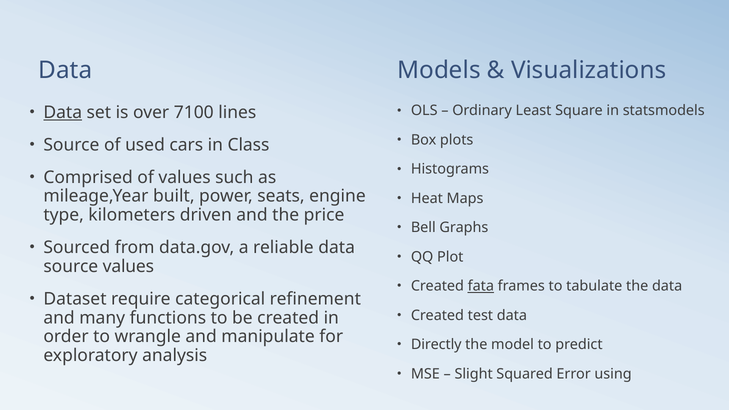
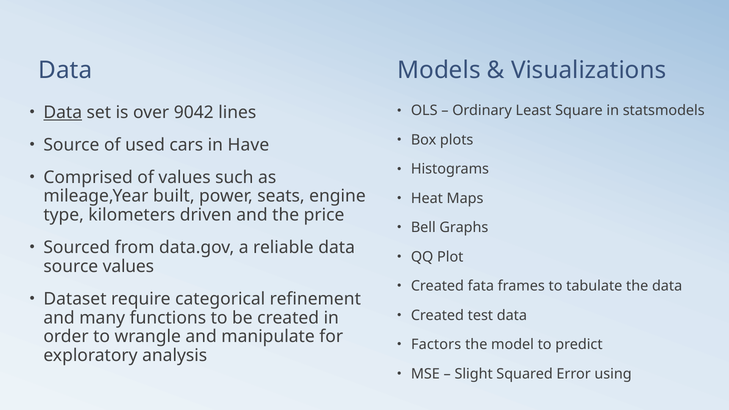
7100: 7100 -> 9042 (194, 112)
Class: Class -> Have (248, 145)
fata underline: present -> none (481, 286)
Directly: Directly -> Factors (436, 345)
